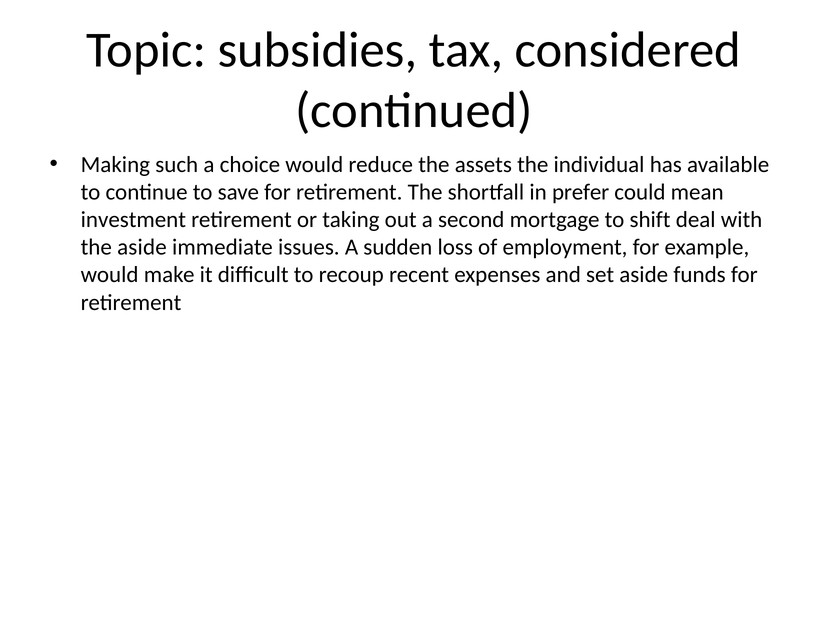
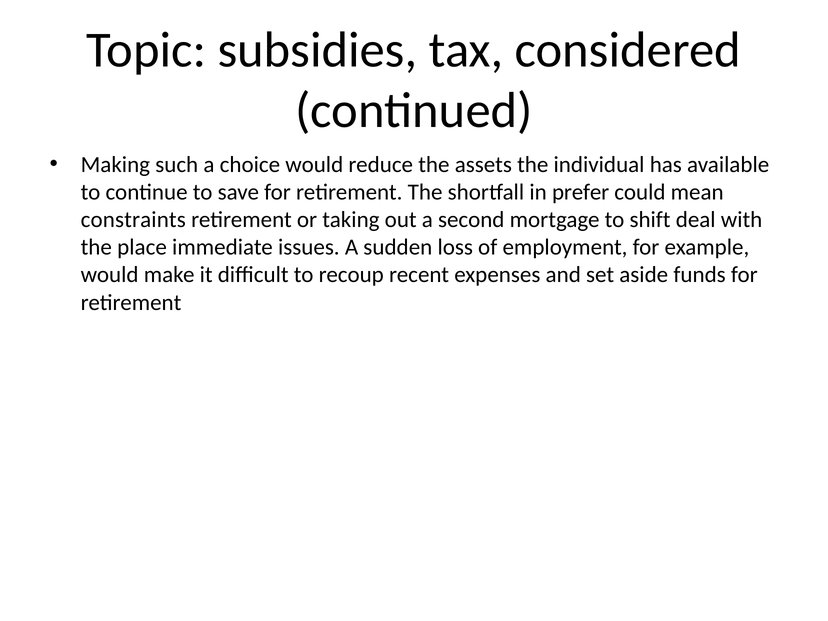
investment: investment -> constraints (133, 220)
the aside: aside -> place (142, 247)
